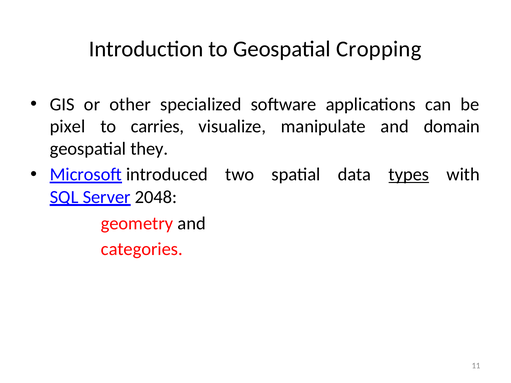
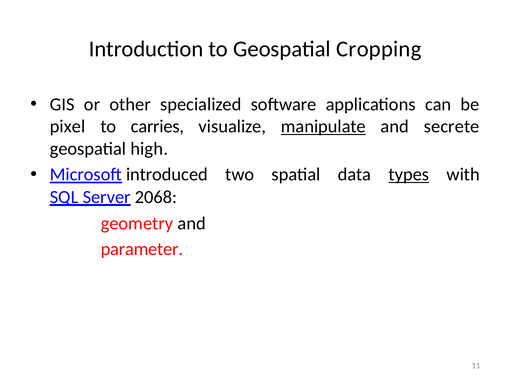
manipulate underline: none -> present (323, 127)
domain: domain -> secrete (452, 127)
they: they -> high (149, 149)
2048: 2048 -> 2068 (156, 197)
categories: categories -> parameter (142, 249)
